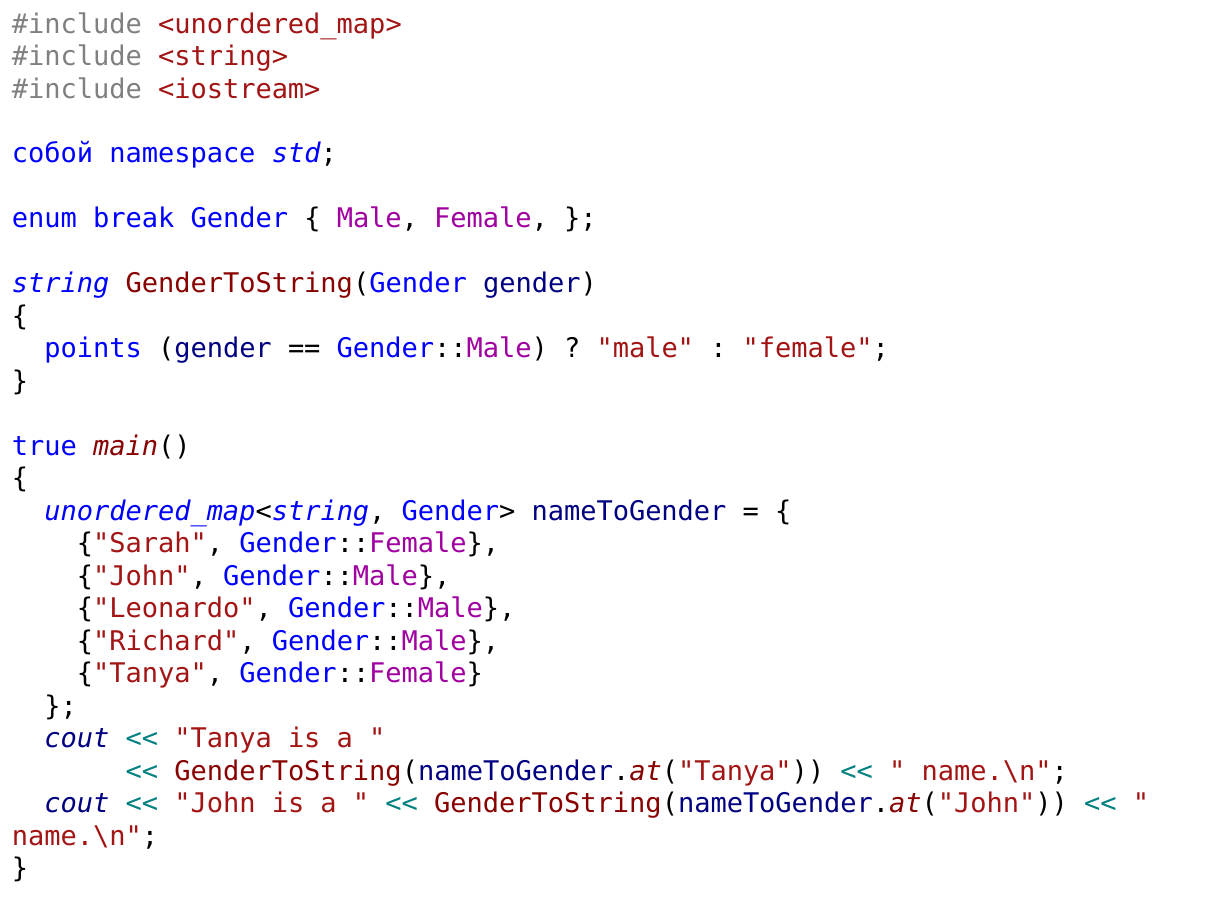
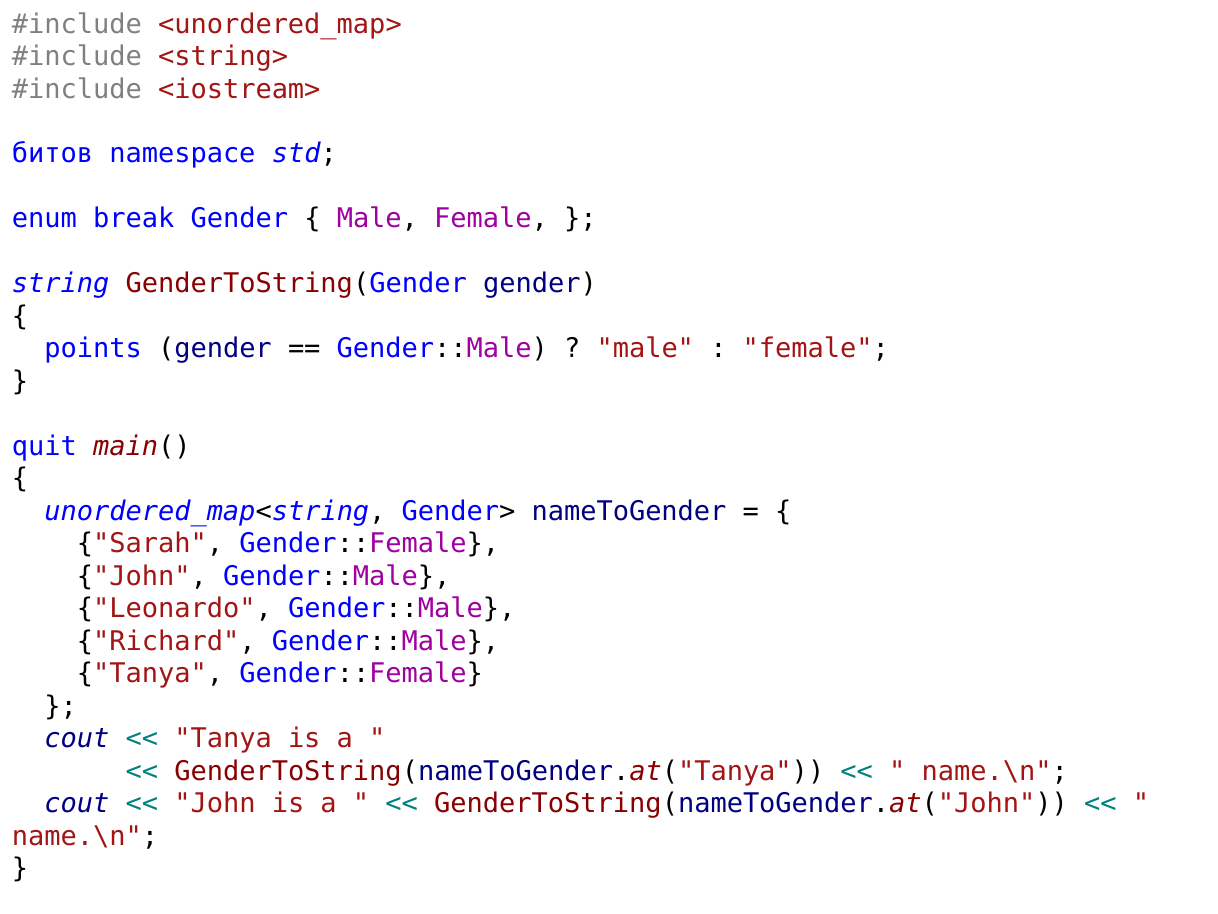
собой: собой -> битов (53, 154)
true: true -> quit (44, 446)
